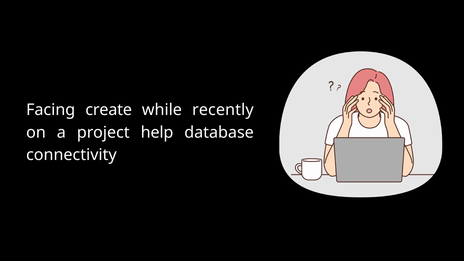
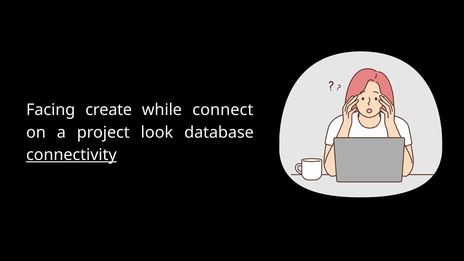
recently: recently -> connect (223, 110)
help: help -> look (157, 132)
connectivity underline: none -> present (71, 155)
